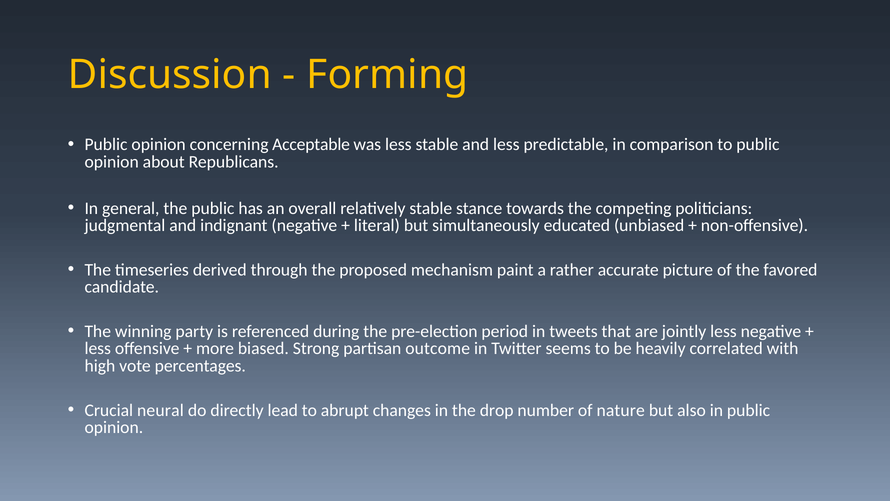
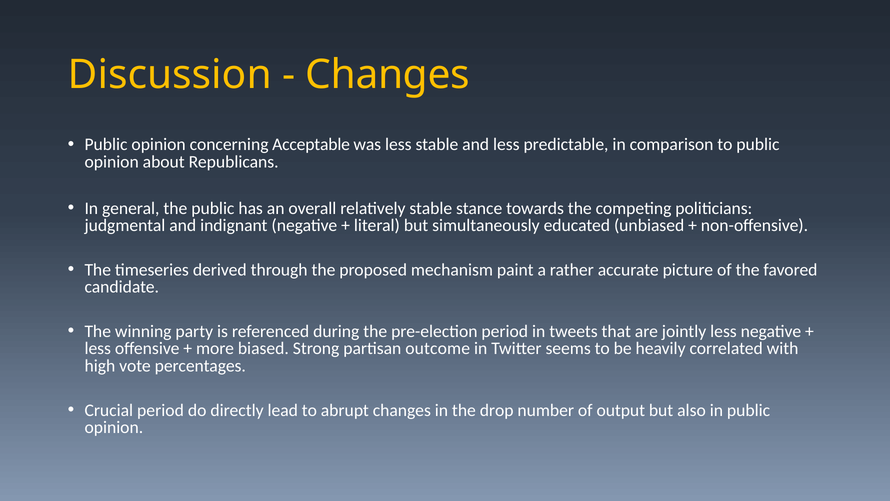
Forming: Forming -> Changes (388, 75)
Crucial neural: neural -> period (161, 410)
nature: nature -> output (621, 410)
